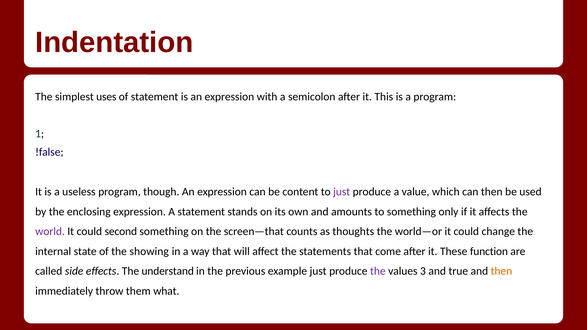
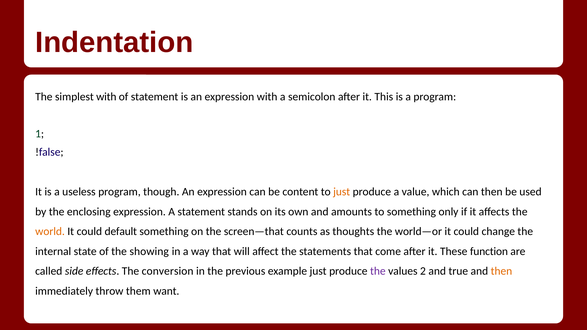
simplest uses: uses -> with (106, 97)
just colour: purple -> orange (342, 192)
world colour: purple -> orange (50, 232)
second: second -> default (121, 232)
understand: understand -> conversion (168, 271)
3: 3 -> 2 (423, 271)
what: what -> want (166, 291)
